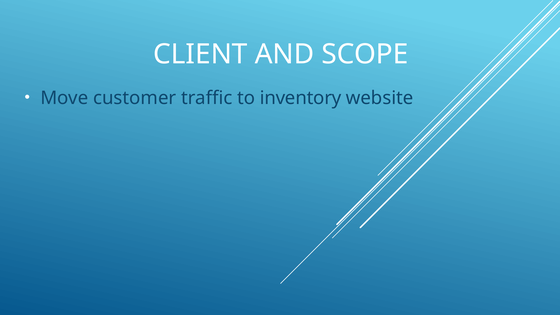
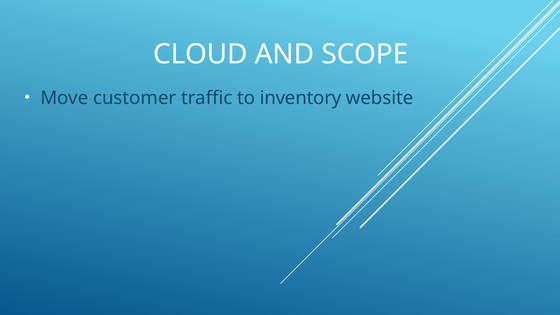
CLIENT: CLIENT -> CLOUD (201, 54)
